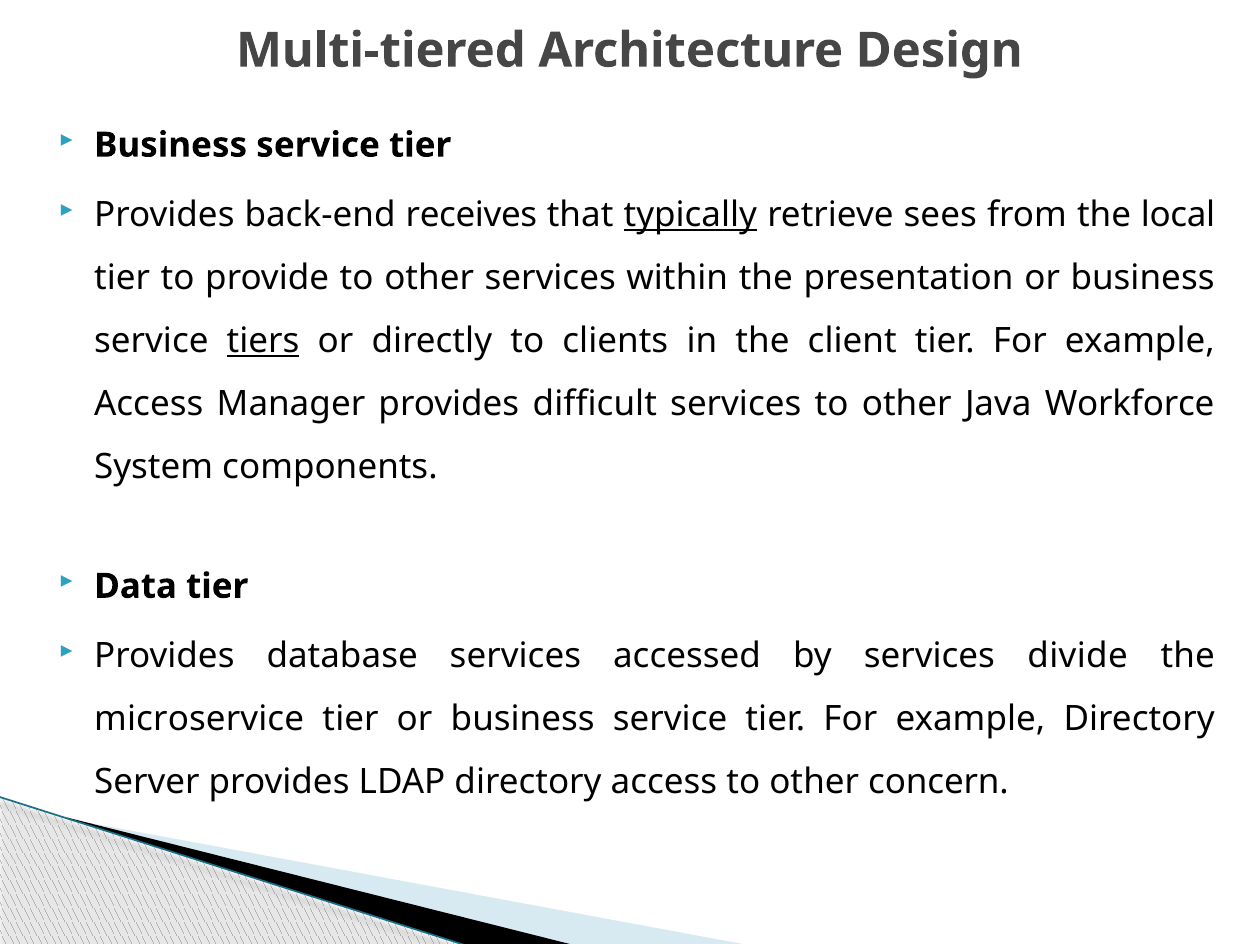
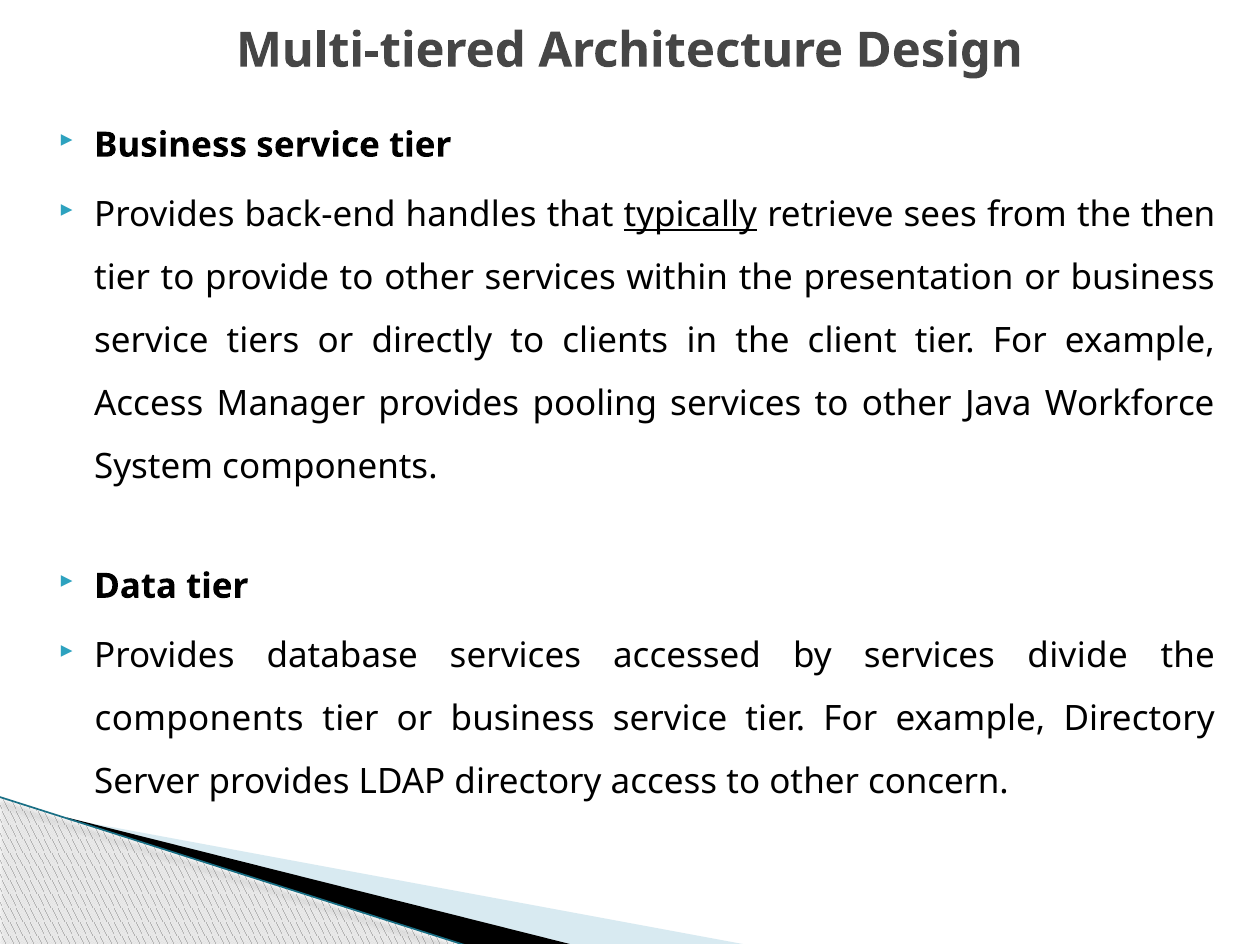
receives: receives -> handles (471, 215)
local: local -> then (1178, 215)
tiers underline: present -> none (263, 341)
difficult: difficult -> pooling (595, 404)
microservice: microservice -> components (199, 720)
